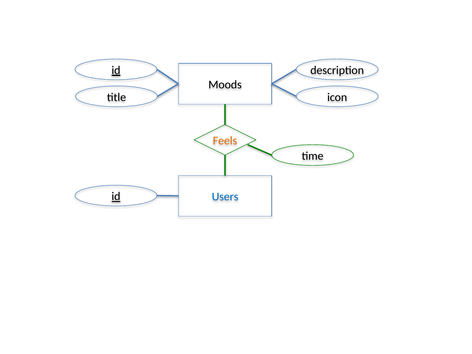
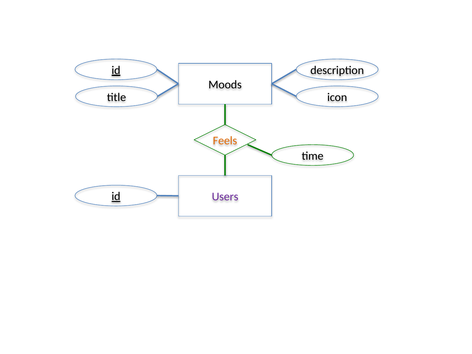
Users colour: blue -> purple (225, 197)
